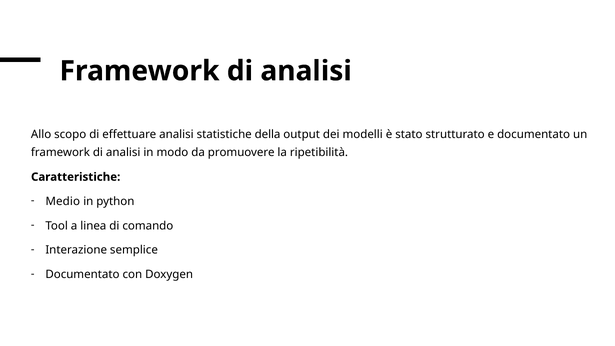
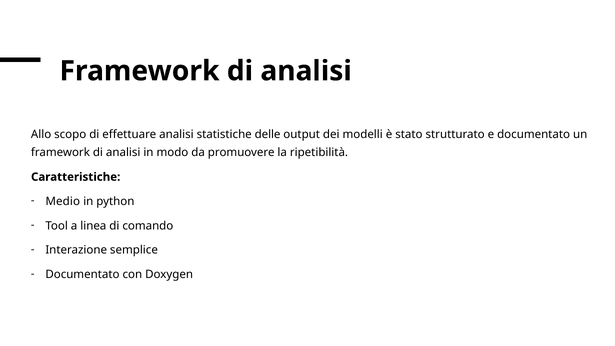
della: della -> delle (268, 135)
